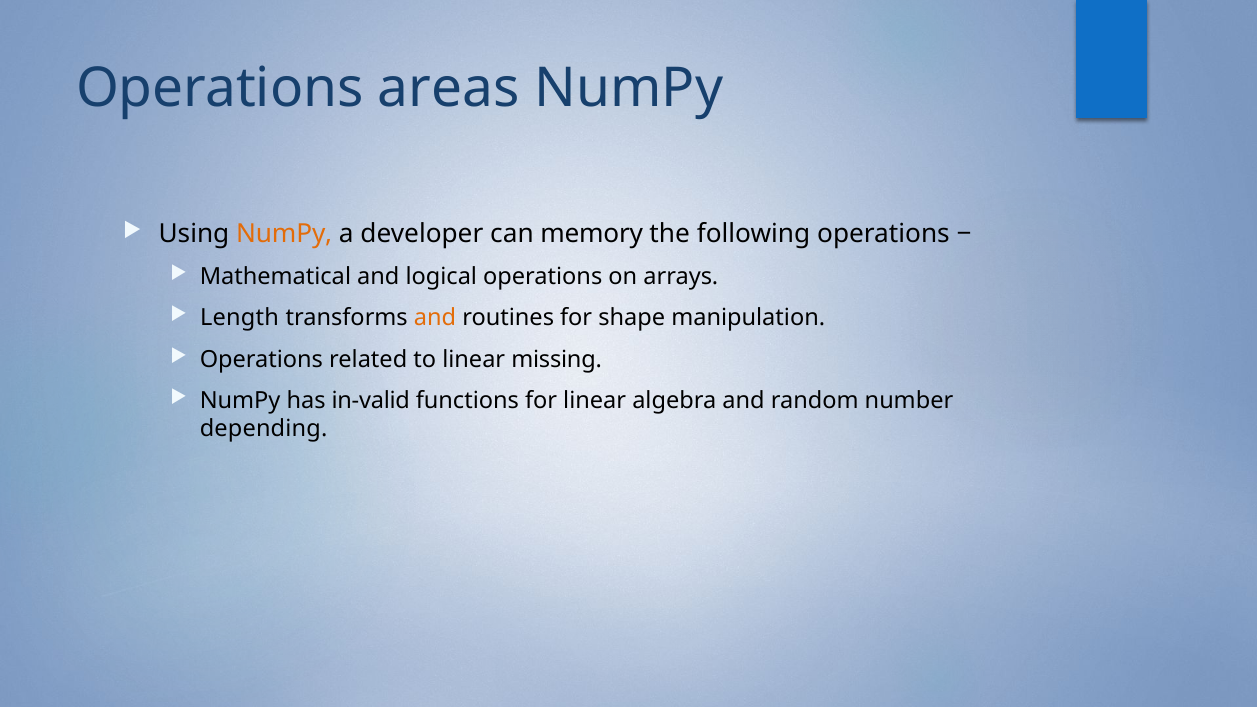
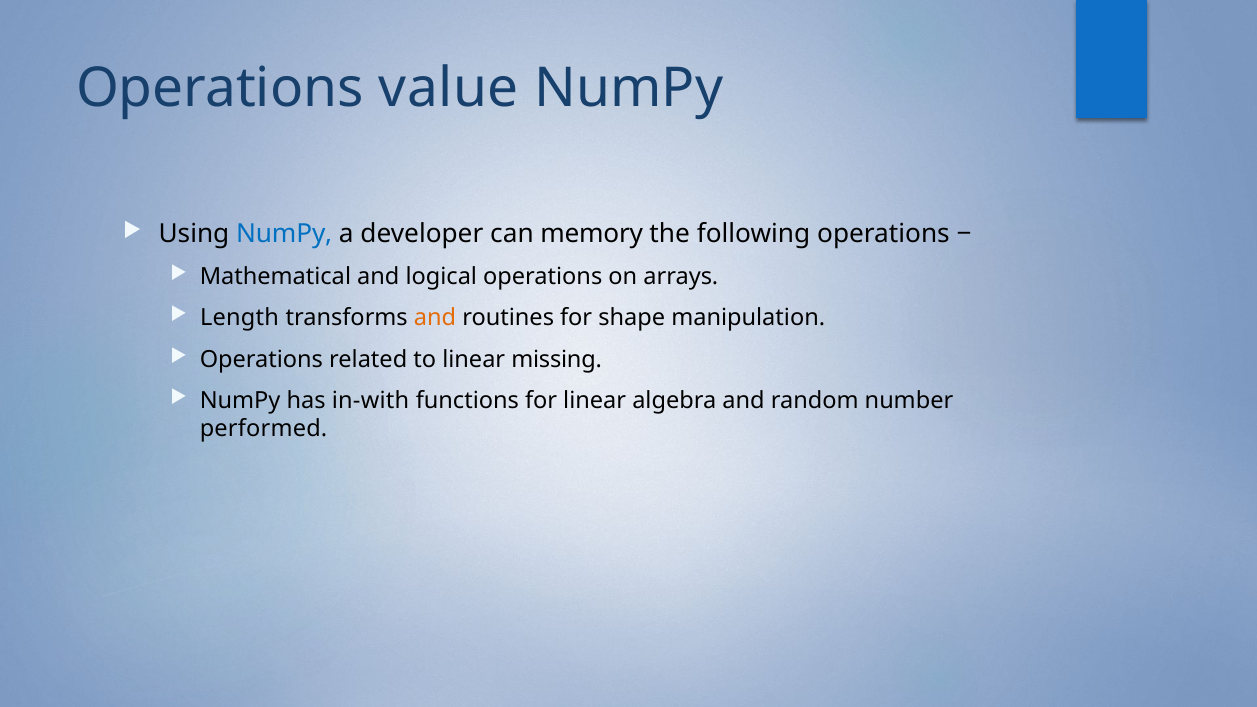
areas: areas -> value (449, 88)
NumPy colour: orange -> blue (284, 234)
in-valid: in-valid -> in-with (371, 401)
depending: depending -> performed (264, 429)
